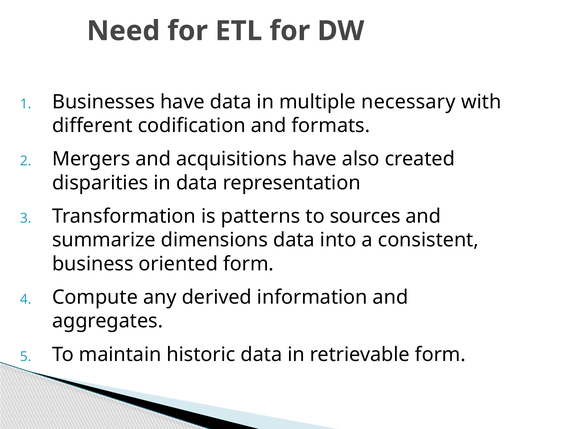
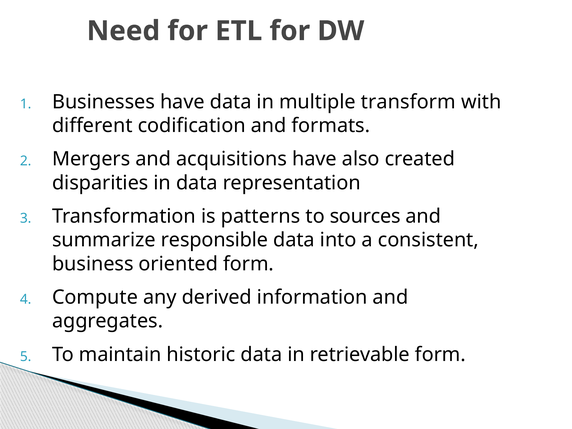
necessary: necessary -> transform (408, 102)
dimensions: dimensions -> responsible (215, 240)
